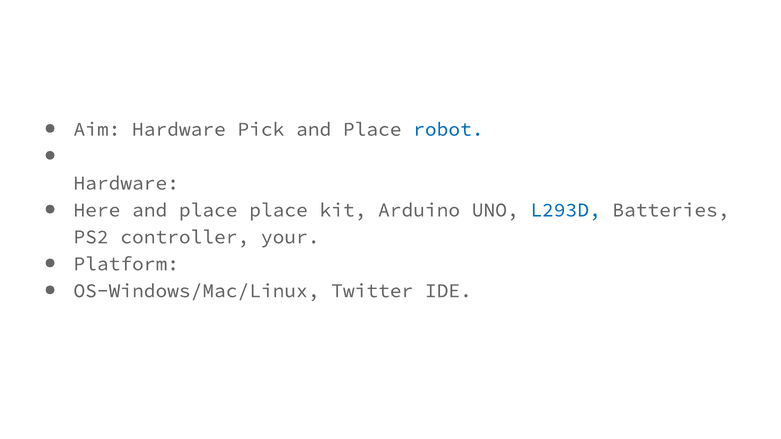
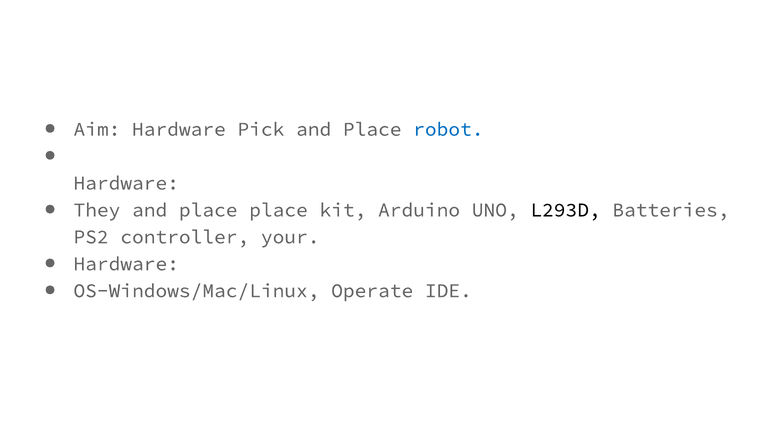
Here: Here -> They (97, 210)
L293D colour: blue -> black (566, 210)
Platform: Platform -> Hardware (126, 264)
Twitter: Twitter -> Operate (372, 291)
